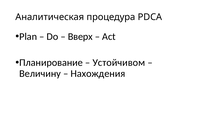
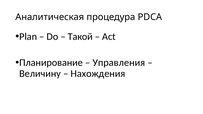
Вверх: Вверх -> Такой (80, 37)
Устойчивом: Устойчивом -> Управления (119, 63)
